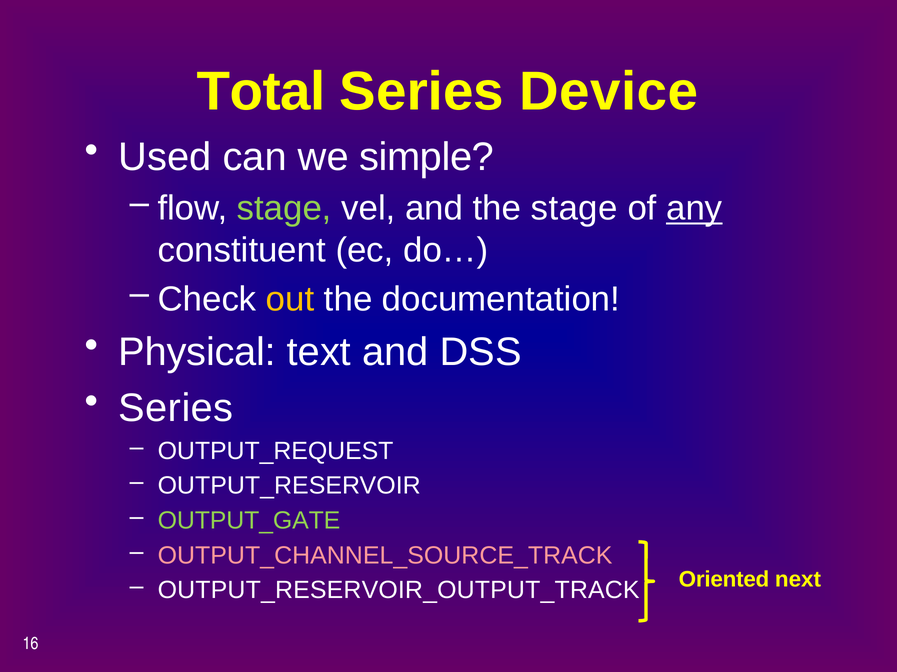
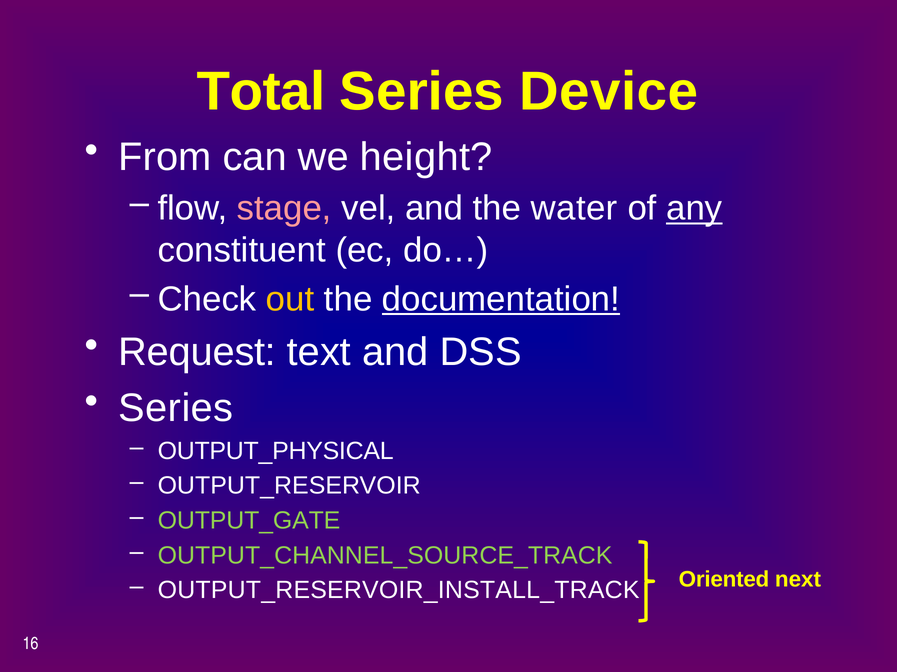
Used: Used -> From (165, 157)
simple: simple -> height (426, 157)
stage colour: light green -> pink (284, 209)
the stage: stage -> water (574, 209)
documentation underline: none -> present (501, 299)
Physical: Physical -> Request (197, 353)
OUTPUT_REQUEST: OUTPUT_REQUEST -> OUTPUT_PHYSICAL (276, 451)
OUTPUT_CHANNEL_SOURCE_TRACK colour: pink -> light green (385, 556)
OUTPUT_RESERVOIR_OUTPUT_TRACK: OUTPUT_RESERVOIR_OUTPUT_TRACK -> OUTPUT_RESERVOIR_INSTALL_TRACK (399, 591)
